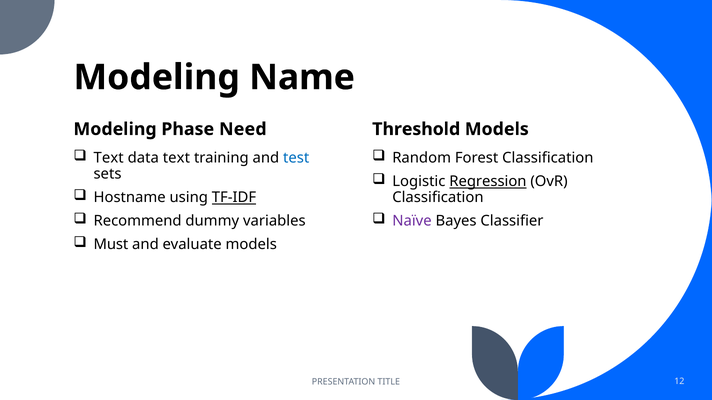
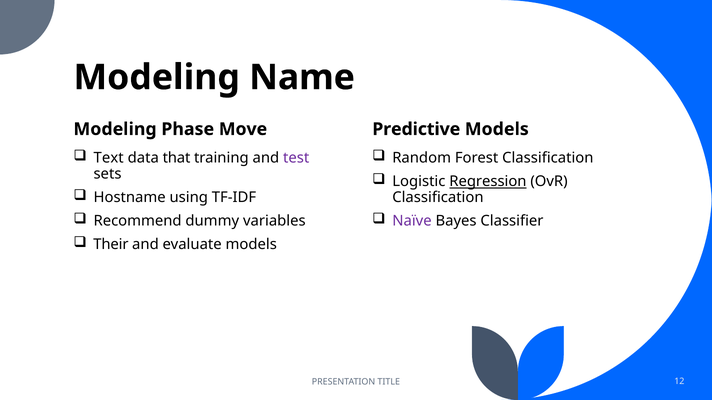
Need: Need -> Move (243, 129)
Threshold: Threshold -> Predictive (416, 129)
data text: text -> that (177, 158)
test colour: blue -> purple (296, 158)
TF-IDF underline: present -> none (234, 198)
Must: Must -> Their (111, 245)
